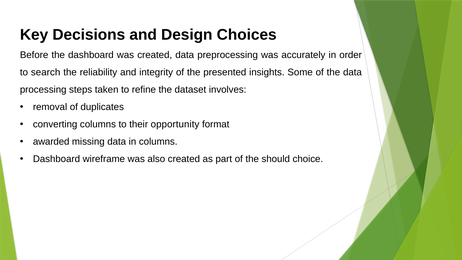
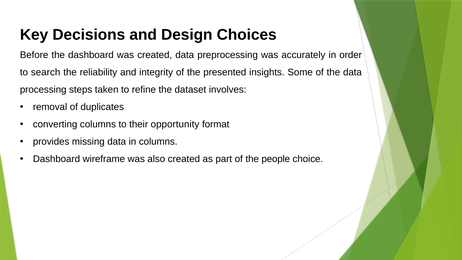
awarded: awarded -> provides (51, 142)
should: should -> people (276, 159)
